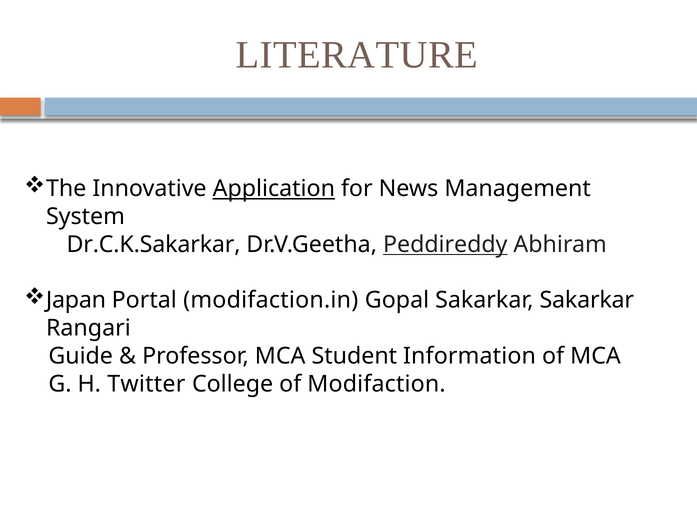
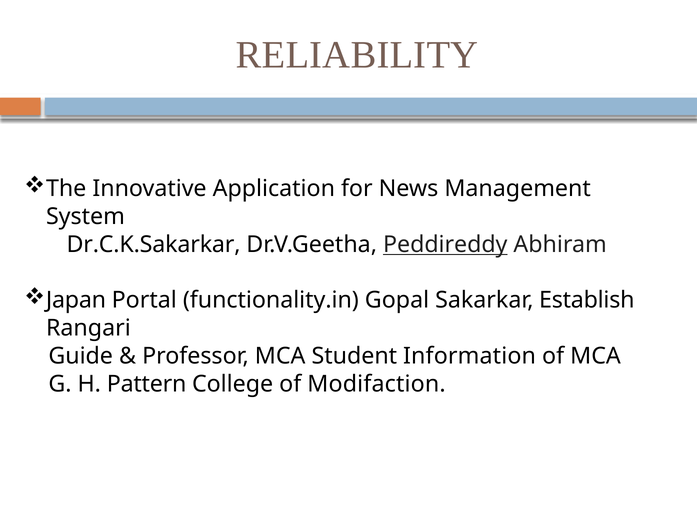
LITERATURE: LITERATURE -> RELIABILITY (357, 55)
Application underline: present -> none (274, 189)
modifaction.in: modifaction.in -> functionality.in (271, 300)
Sakarkar Sakarkar: Sakarkar -> Establish (587, 300)
Twitter: Twitter -> Pattern (147, 384)
